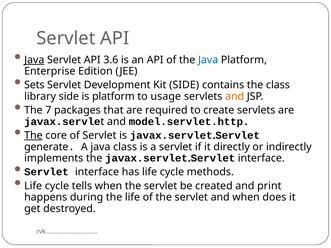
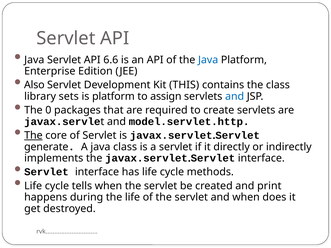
Java underline: present -> none (34, 60)
3.6: 3.6 -> 6.6 (111, 60)
Sets: Sets -> Also (34, 85)
Kit SIDE: SIDE -> THIS (184, 85)
library side: side -> sets (69, 96)
usage: usage -> assign (166, 96)
and colour: orange -> blue (235, 96)
7: 7 -> 0 (48, 110)
